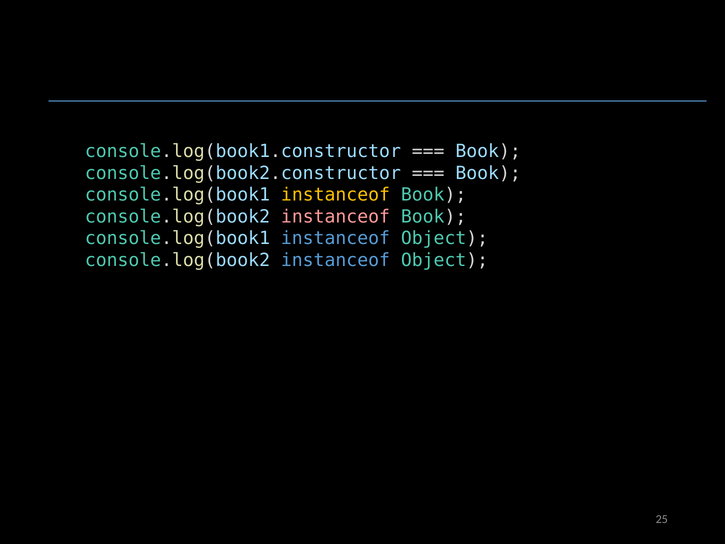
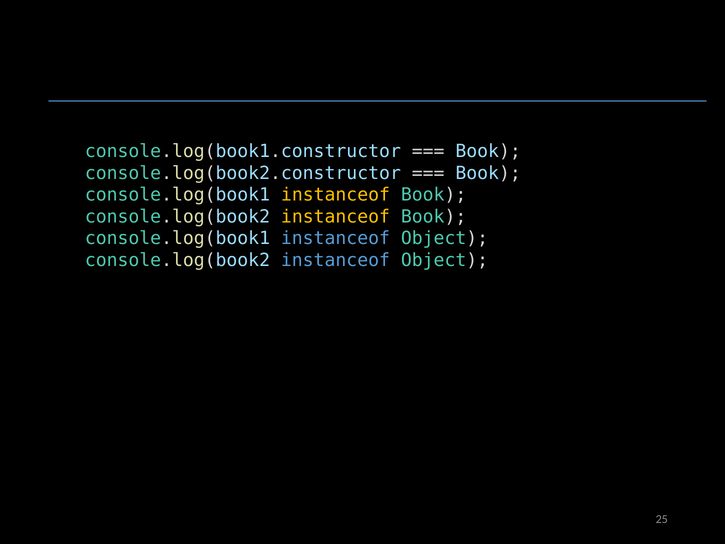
instanceof colour: pink -> yellow (335, 216)
